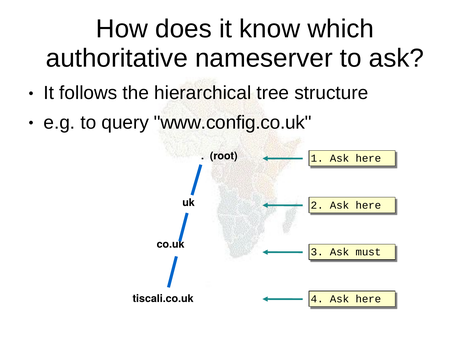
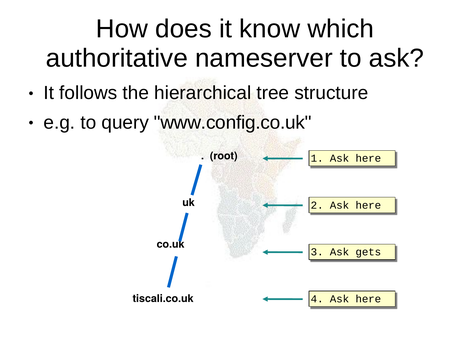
must: must -> gets (368, 253)
